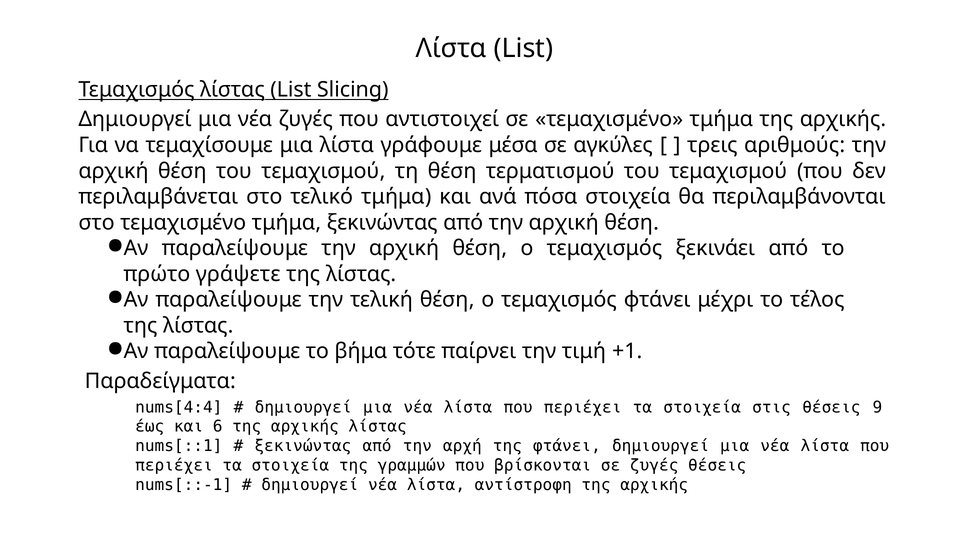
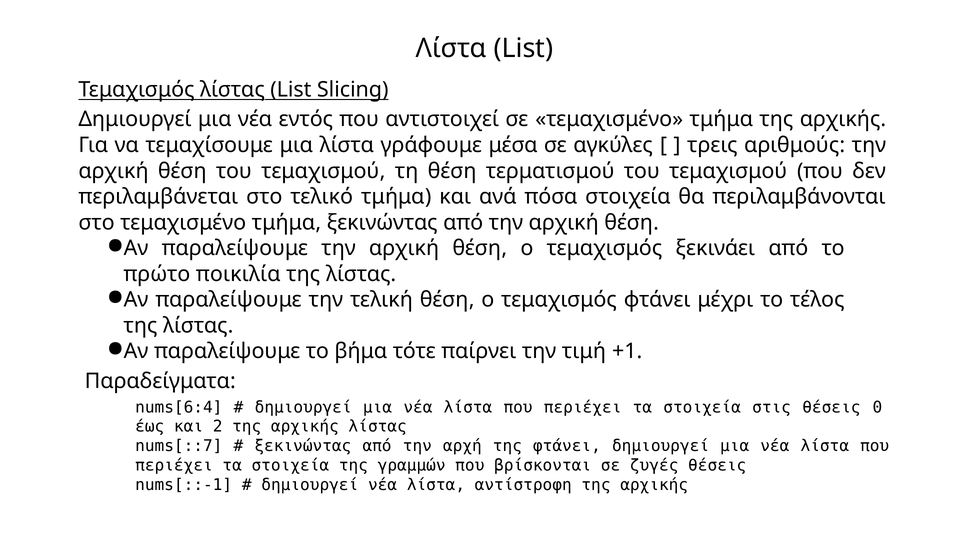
νέα ζυγές: ζυγές -> εντός (306, 120)
γράψετε: γράψετε -> ποικιλία (238, 274)
nums[4:4: nums[4:4 -> nums[6:4 (179, 408)
9: 9 -> 0 (877, 408)
6: 6 -> 2 (218, 427)
nums[::1: nums[::1 -> nums[::7 (179, 446)
